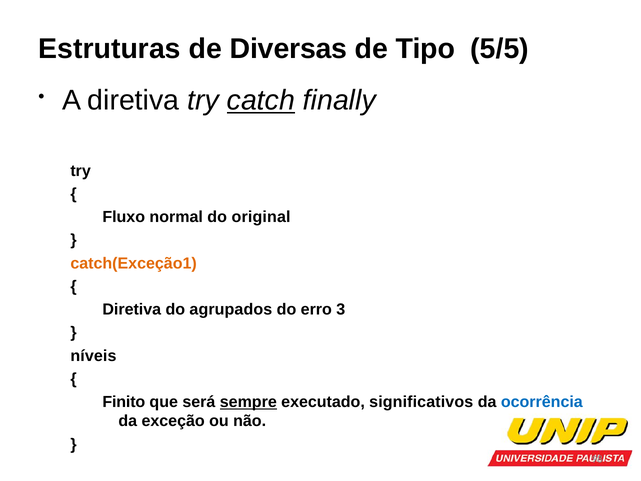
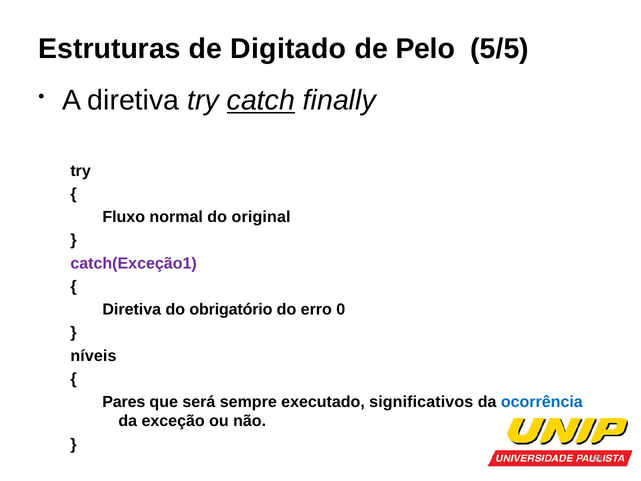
Diversas: Diversas -> Digitado (288, 49)
Tipo: Tipo -> Pelo (425, 49)
catch(Exceção1 colour: orange -> purple (134, 263)
agrupados: agrupados -> obrigatório (231, 309)
3: 3 -> 0 (341, 309)
Finito: Finito -> Pares (124, 402)
sempre underline: present -> none (248, 402)
